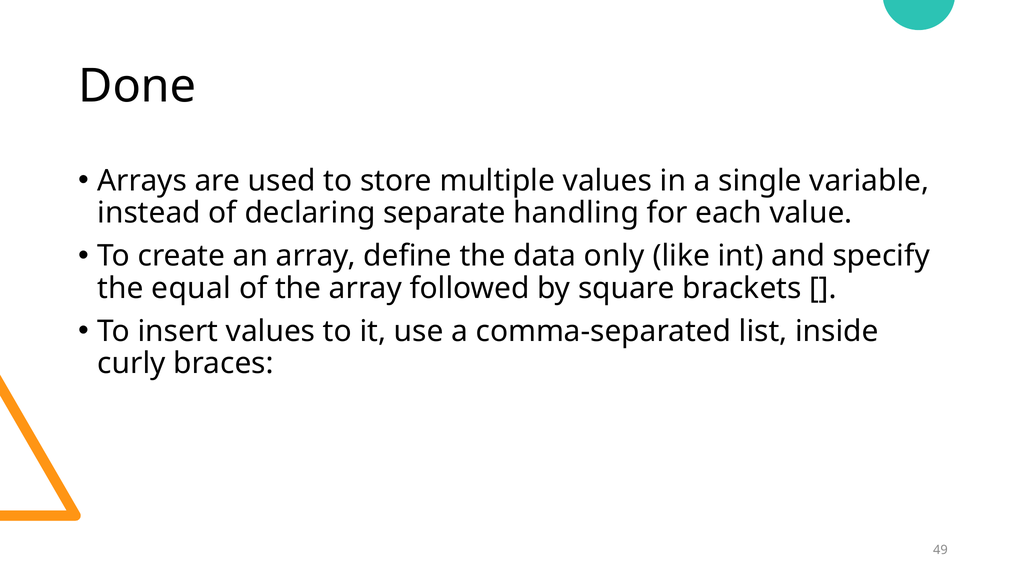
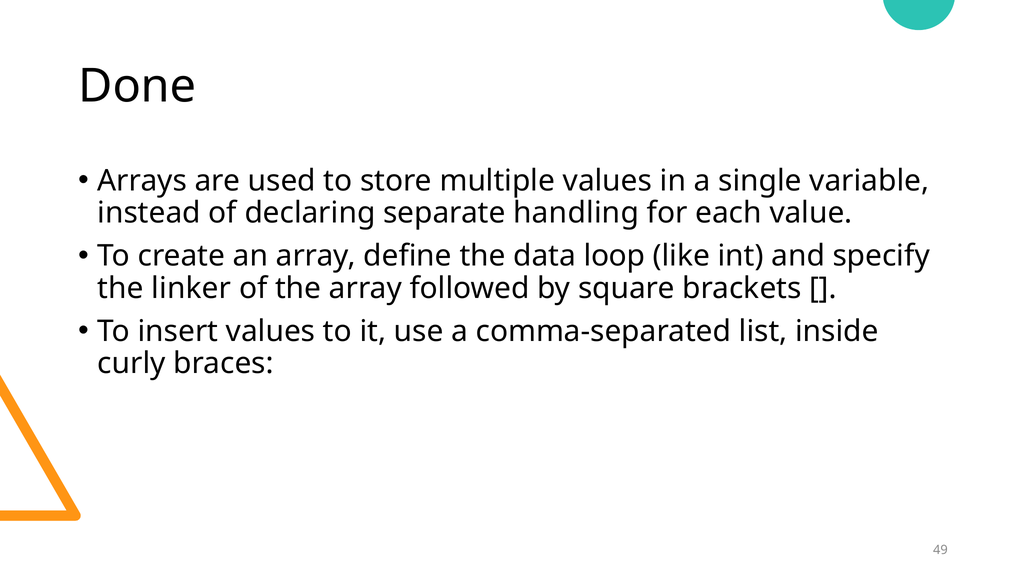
only: only -> loop (614, 256)
equal: equal -> linker (191, 288)
